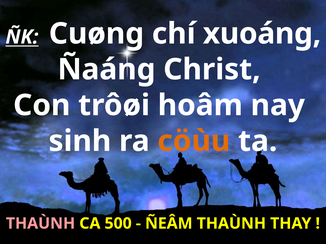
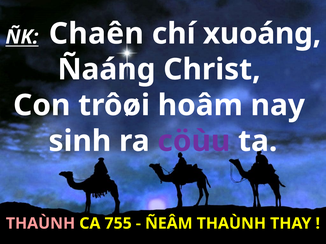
Cuøng: Cuøng -> Chaên (96, 34)
cöùu colour: orange -> purple (194, 141)
500: 500 -> 755 (118, 224)
